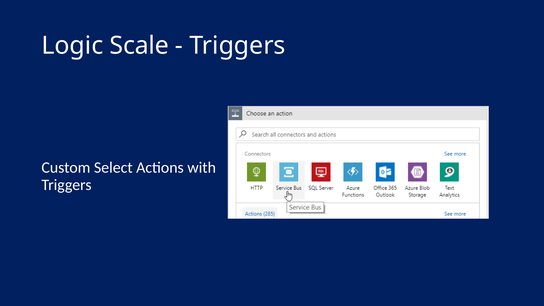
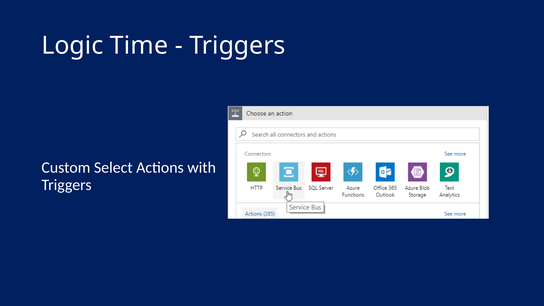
Scale: Scale -> Time (139, 46)
